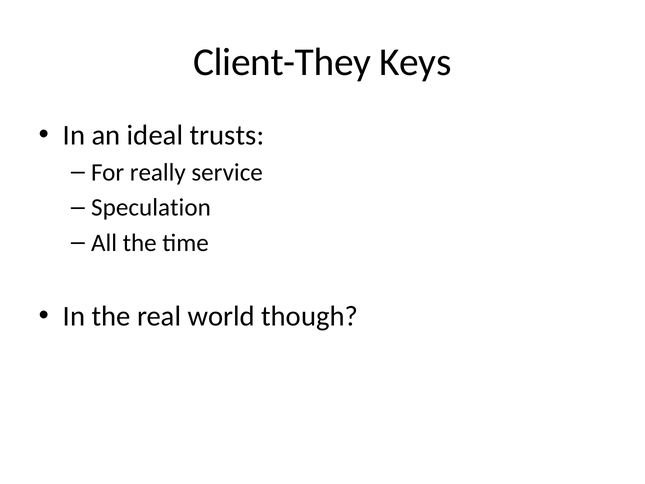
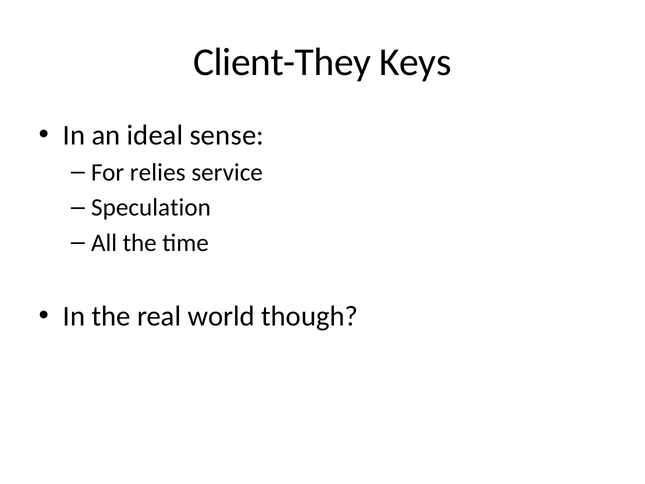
trusts: trusts -> sense (227, 135)
really: really -> relies (158, 172)
